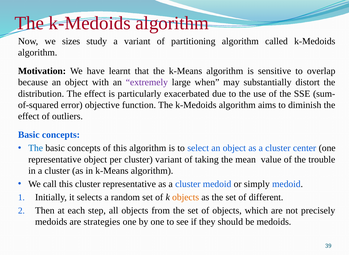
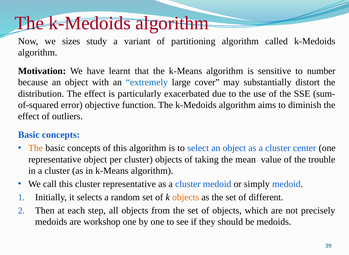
overlap: overlap -> number (321, 71)
extremely colour: purple -> blue (147, 83)
when: when -> cover (207, 83)
The colour: blue -> orange (36, 148)
cluster variant: variant -> objects (169, 160)
strategies: strategies -> workshop (102, 222)
